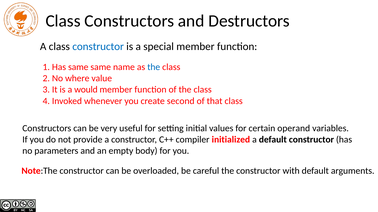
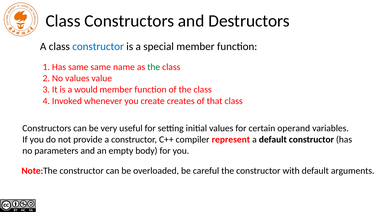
the colour: blue -> green (154, 67)
No where: where -> values (77, 79)
second: second -> creates (181, 101)
initialized: initialized -> represent (231, 140)
